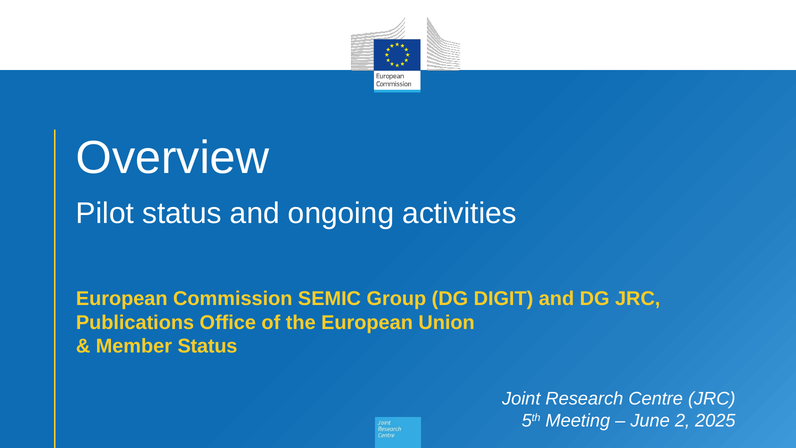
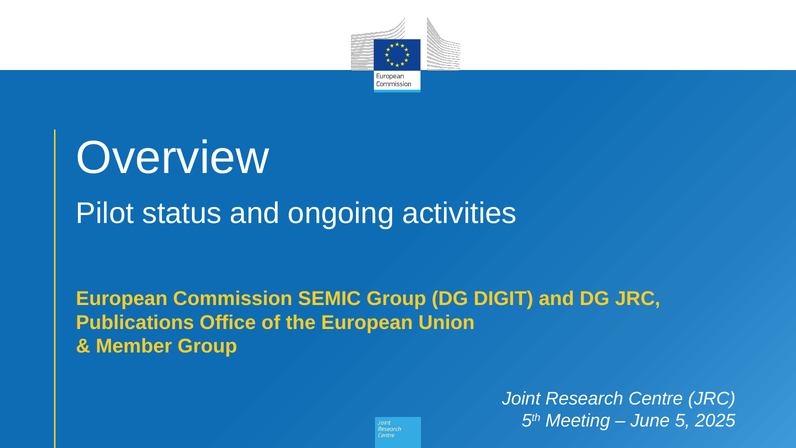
Member Status: Status -> Group (207, 346)
2: 2 -> 5 (682, 421)
